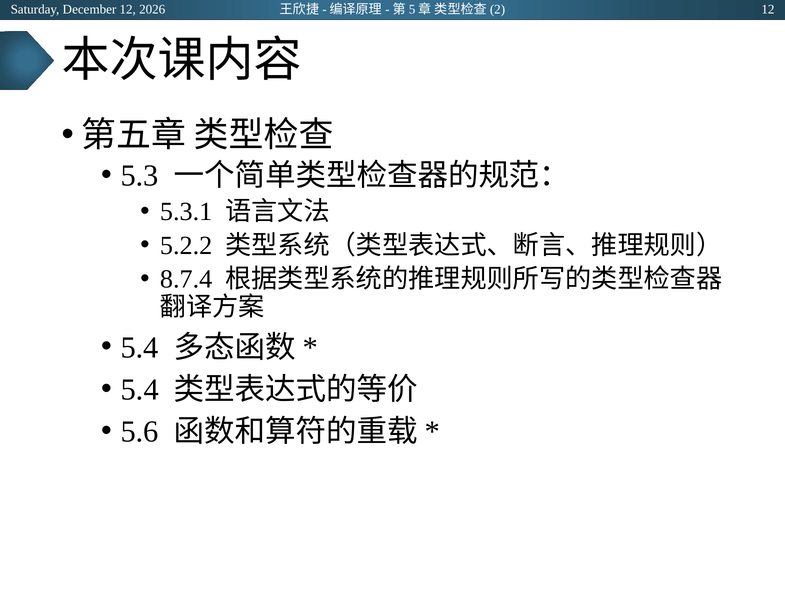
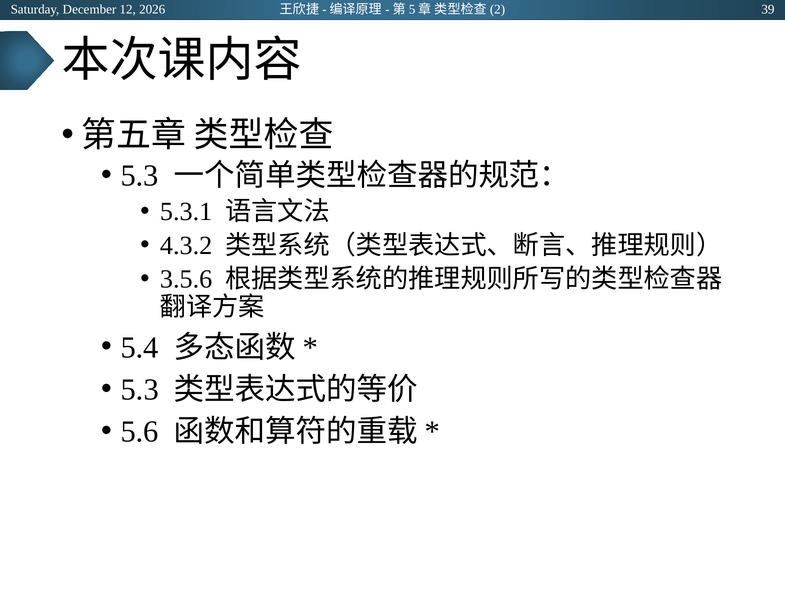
12: 12 -> 39 (768, 10)
5.2.2: 5.2.2 -> 4.3.2 (186, 245)
8.7.4: 8.7.4 -> 3.5.6 (186, 279)
5.4: 5.4 -> 5.3 (140, 389)
